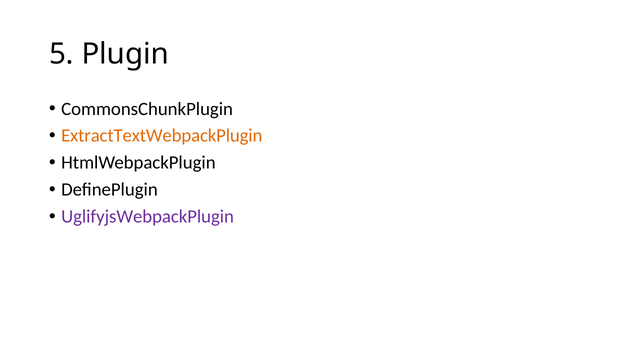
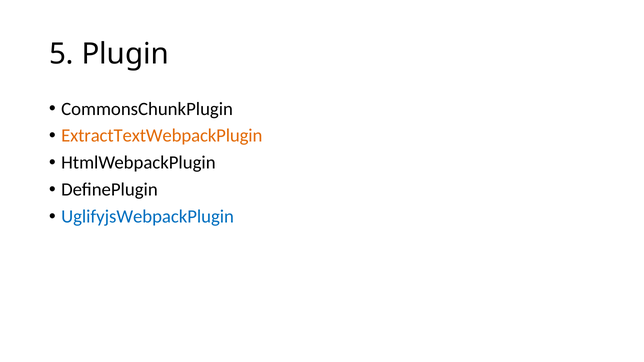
UglifyjsWebpackPlugin colour: purple -> blue (148, 217)
